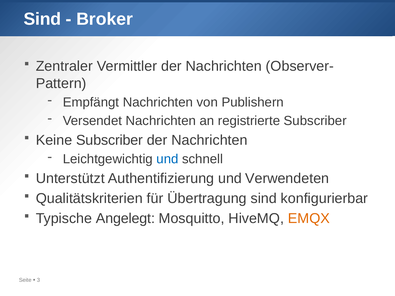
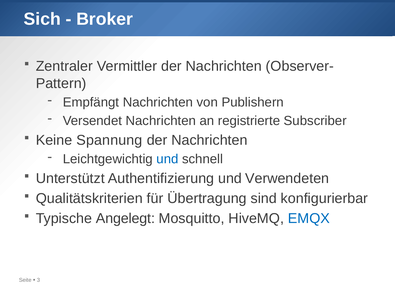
Sind: Sind -> Sich (42, 19)
Keine Subscriber: Subscriber -> Spannung (109, 140)
EMQX colour: orange -> blue (309, 219)
